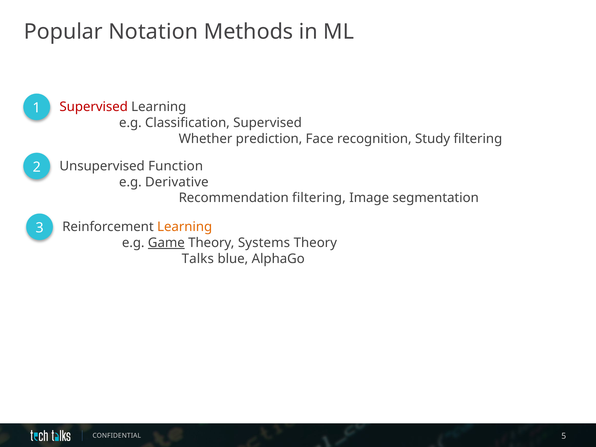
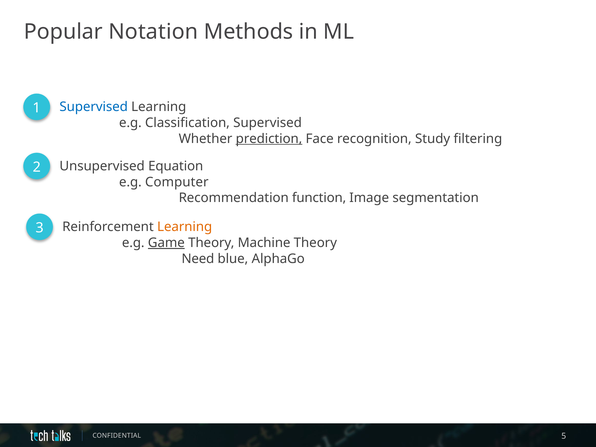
Supervised colour: red -> blue (94, 107)
prediction underline: none -> present (269, 139)
Function: Function -> Equation (176, 166)
Derivative: Derivative -> Computer (177, 182)
Recommendation filtering: filtering -> function (319, 198)
Systems: Systems -> Machine (264, 243)
Talks: Talks -> Need (198, 259)
